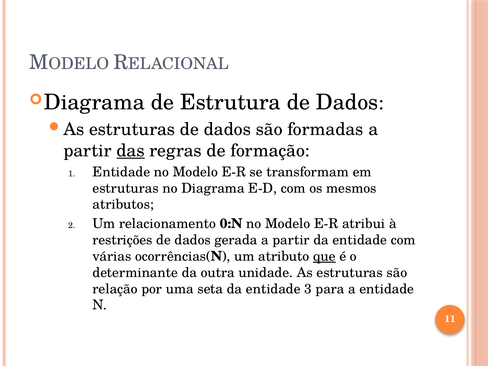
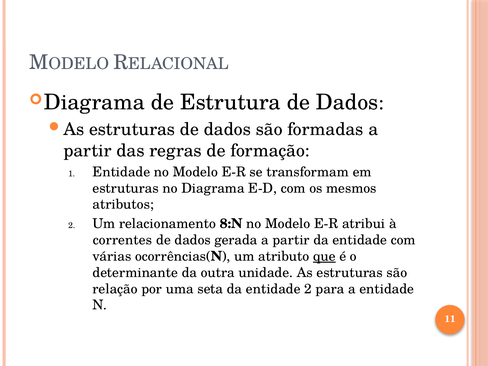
das underline: present -> none (131, 151)
0:N: 0:N -> 8:N (231, 224)
restrições: restrições -> correntes (122, 240)
entidade 3: 3 -> 2 (308, 289)
